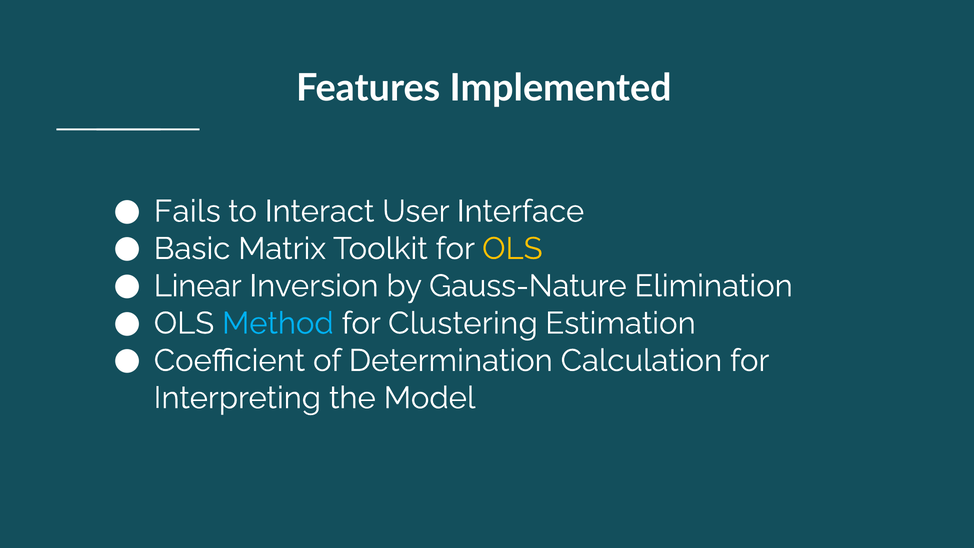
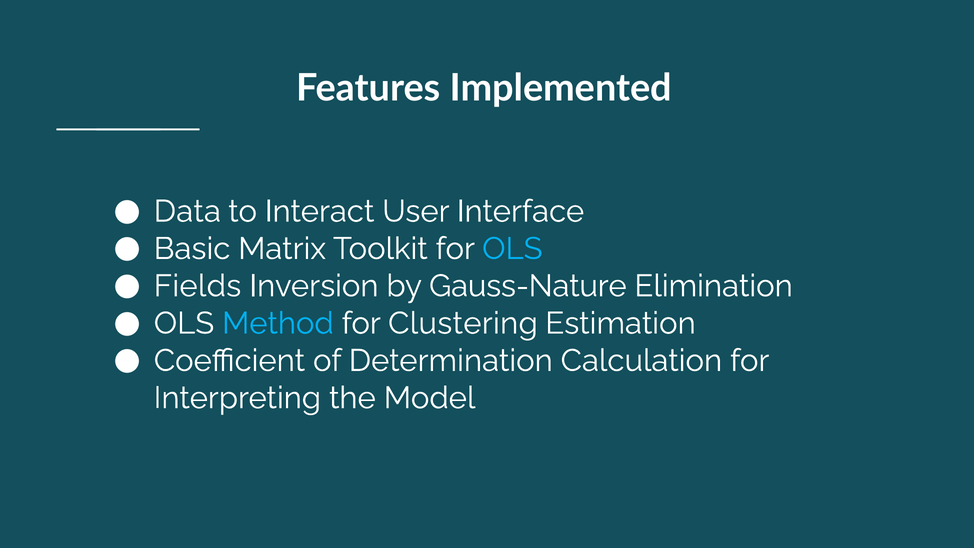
Fails: Fails -> Data (187, 211)
OLS colour: yellow -> light blue (512, 249)
Linear: Linear -> Fields (198, 286)
